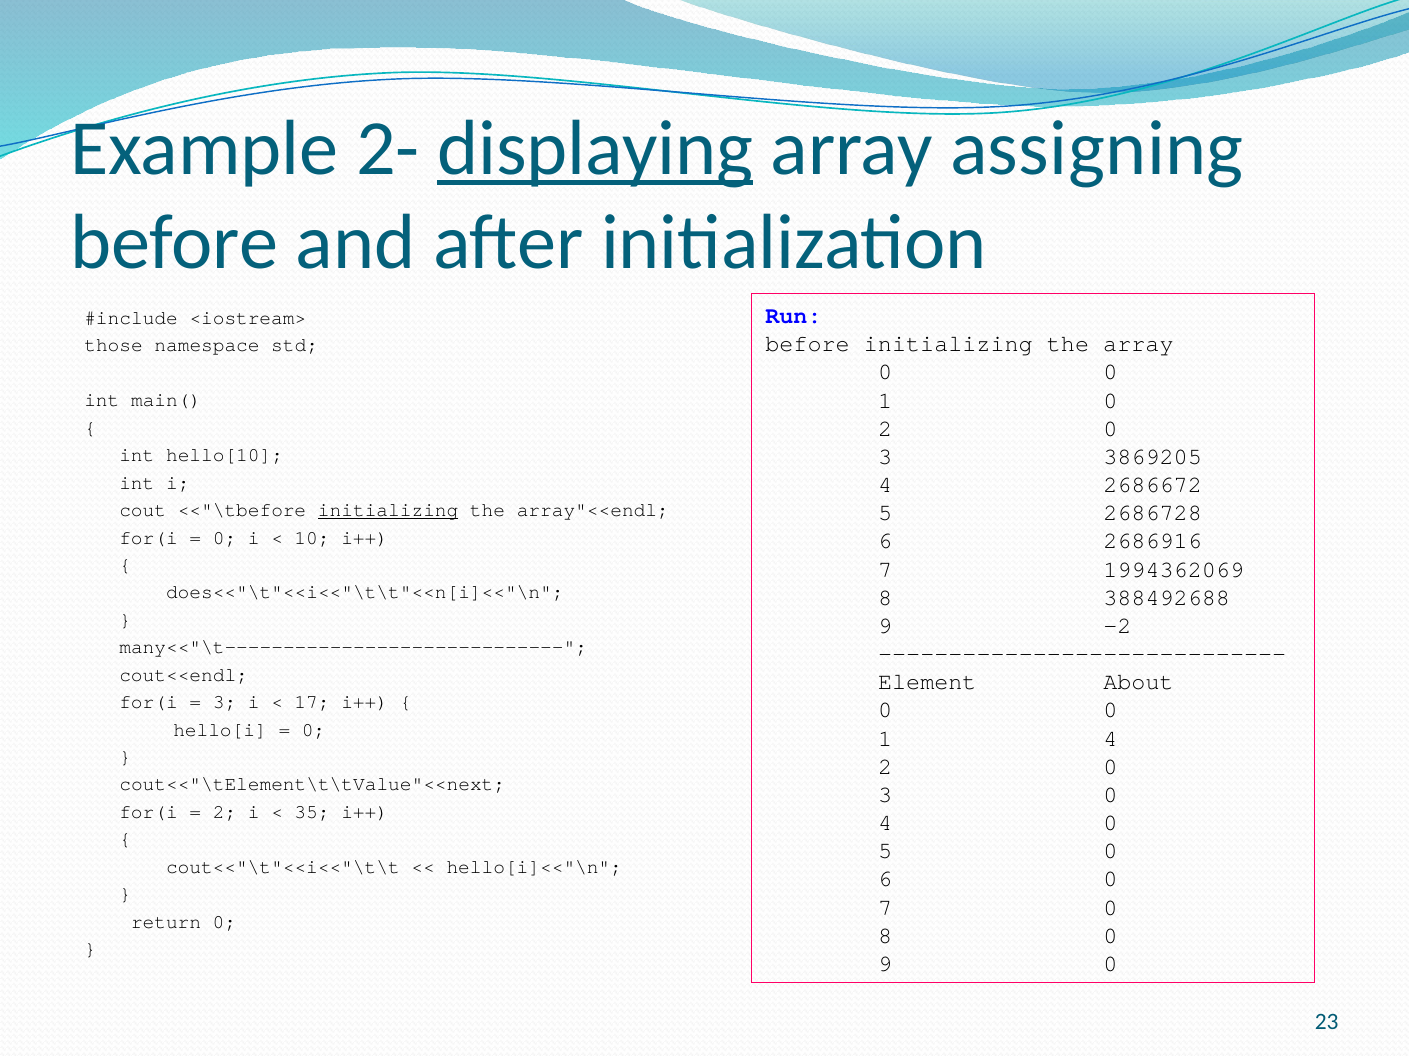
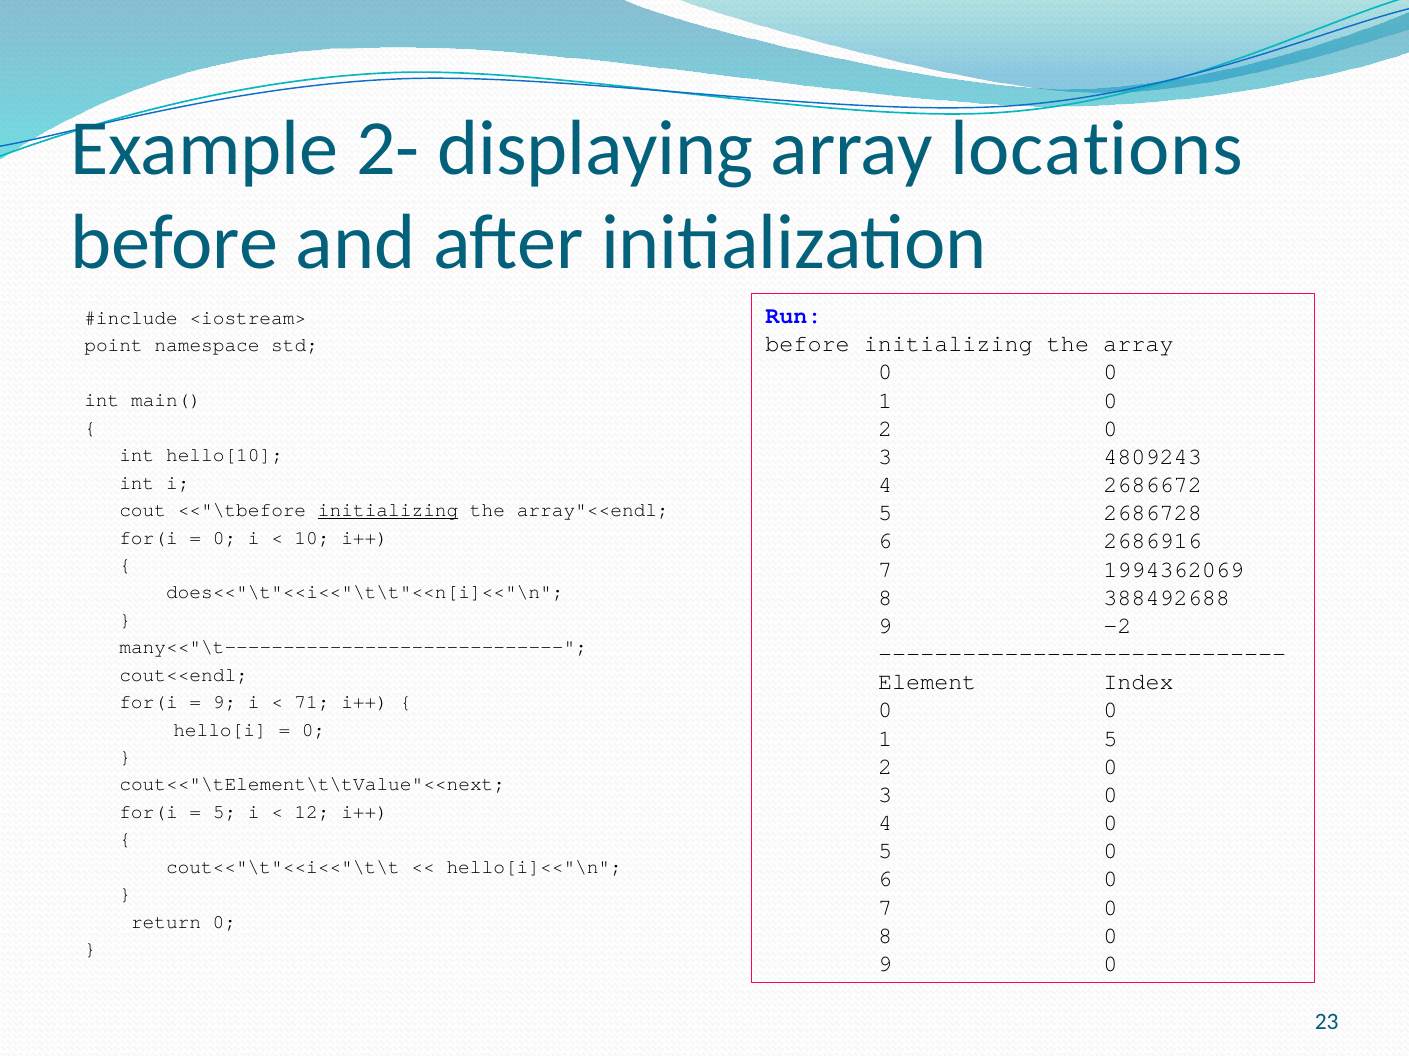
displaying underline: present -> none (595, 149)
assigning: assigning -> locations (1097, 149)
those: those -> point (114, 346)
3869205: 3869205 -> 4809243 (1153, 457)
About: About -> Index (1138, 682)
3: 3 -> 9 (225, 703)
17: 17 -> 71 (312, 703)
1 4: 4 -> 5 (1110, 739)
2: 2 -> 5 (225, 813)
35: 35 -> 12 (312, 813)
